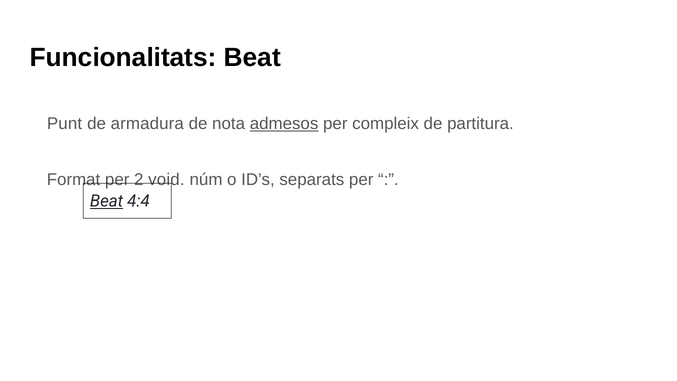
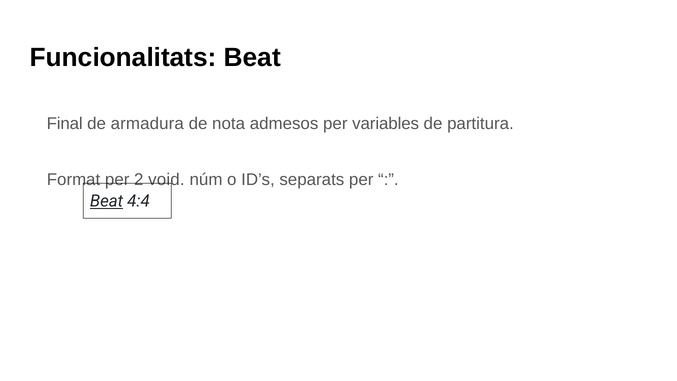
Punt: Punt -> Final (65, 124)
admesos underline: present -> none (284, 124)
compleix: compleix -> variables (386, 124)
